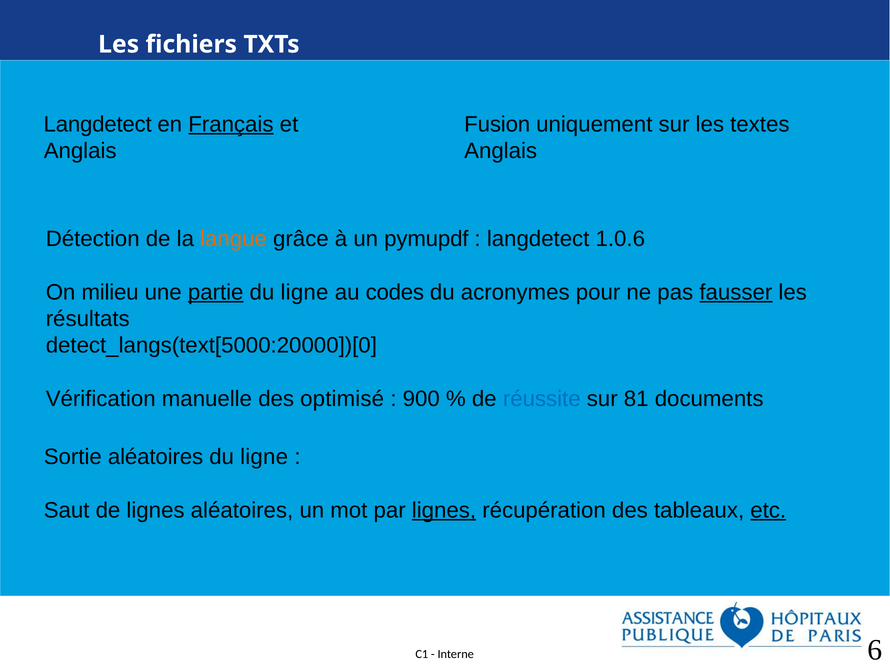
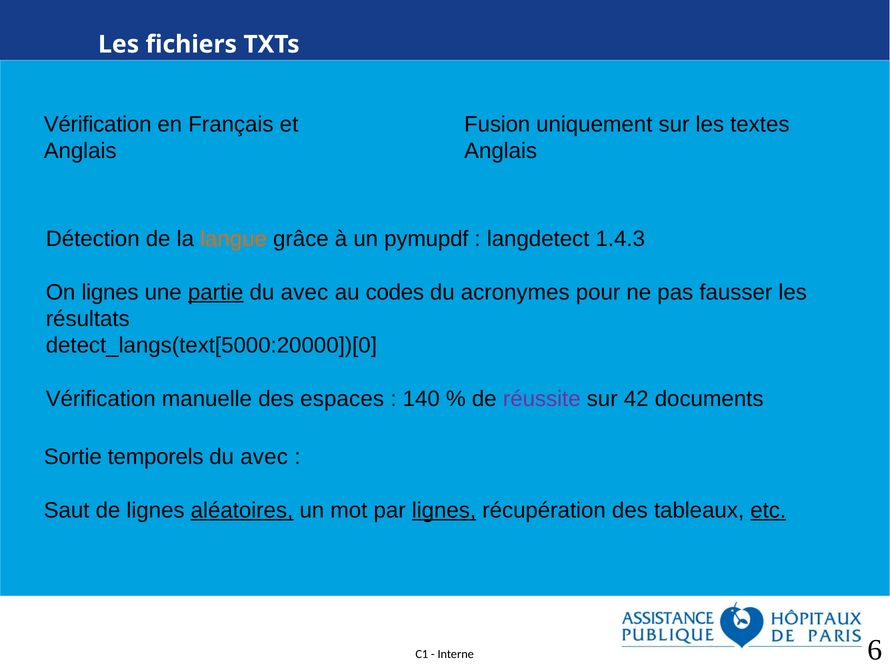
Langdetect: Langdetect -> Vérification (98, 124)
Français underline: present -> none (231, 124)
1.0.6: 1.0.6 -> 1.4.3 (620, 239)
On milieu: milieu -> lignes (110, 292)
ligne: ligne -> avec (304, 292)
fausser underline: present -> none (736, 292)
optimisé: optimisé -> espaces (342, 399)
900: 900 -> 140 (421, 399)
réussite colour: blue -> purple (542, 399)
81: 81 -> 42 (636, 399)
Sortie aléatoires: aléatoires -> temporels (156, 457)
ligne: ligne -> avec (264, 457)
aléatoires underline: none -> present (242, 511)
